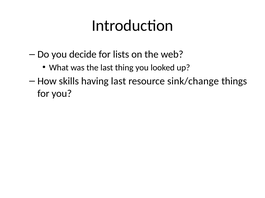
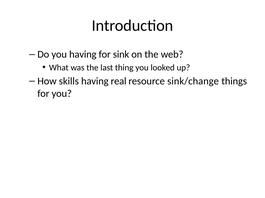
you decide: decide -> having (83, 55)
lists: lists -> sink (121, 55)
having last: last -> real (119, 81)
